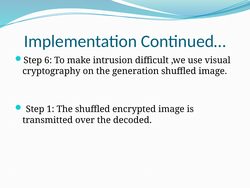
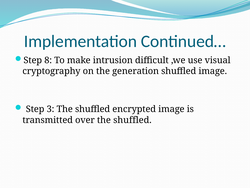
6: 6 -> 8 (48, 60)
1: 1 -> 3 (50, 109)
over the decoded: decoded -> shuffled (132, 120)
